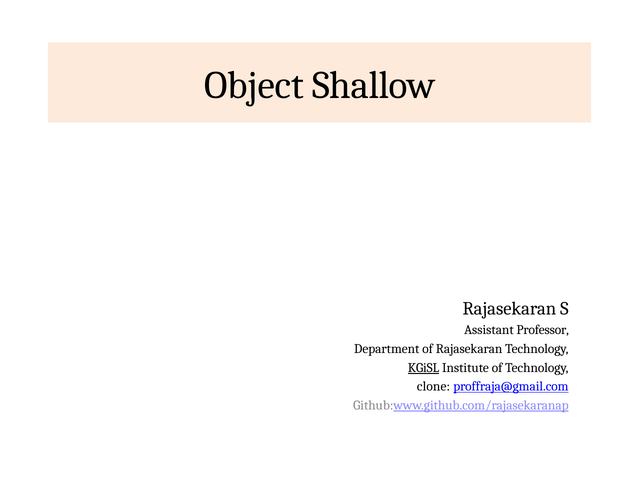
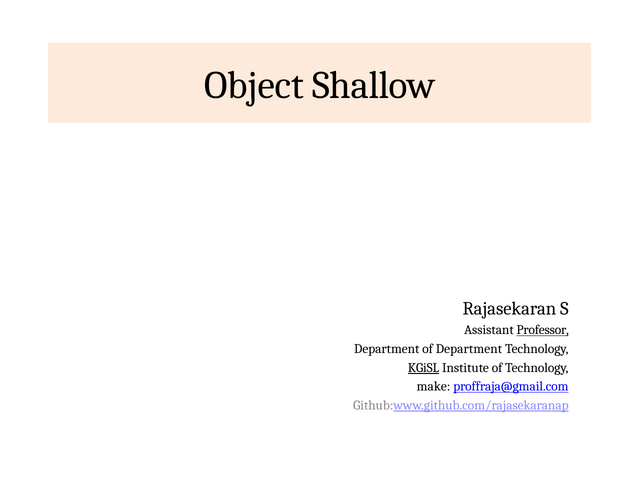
Professor underline: none -> present (543, 330)
of Rajasekaran: Rajasekaran -> Department (469, 349)
clone: clone -> make (434, 387)
